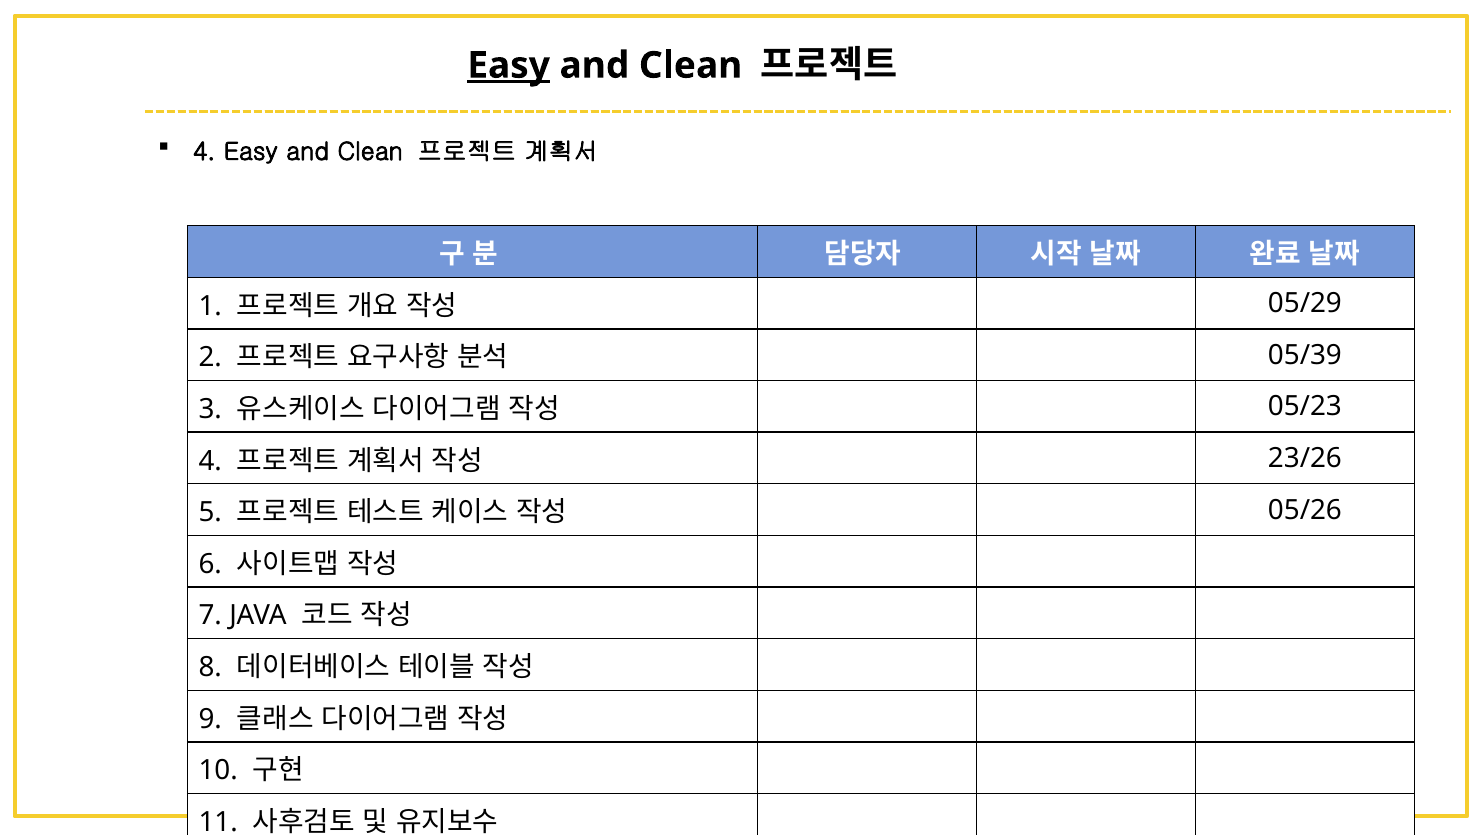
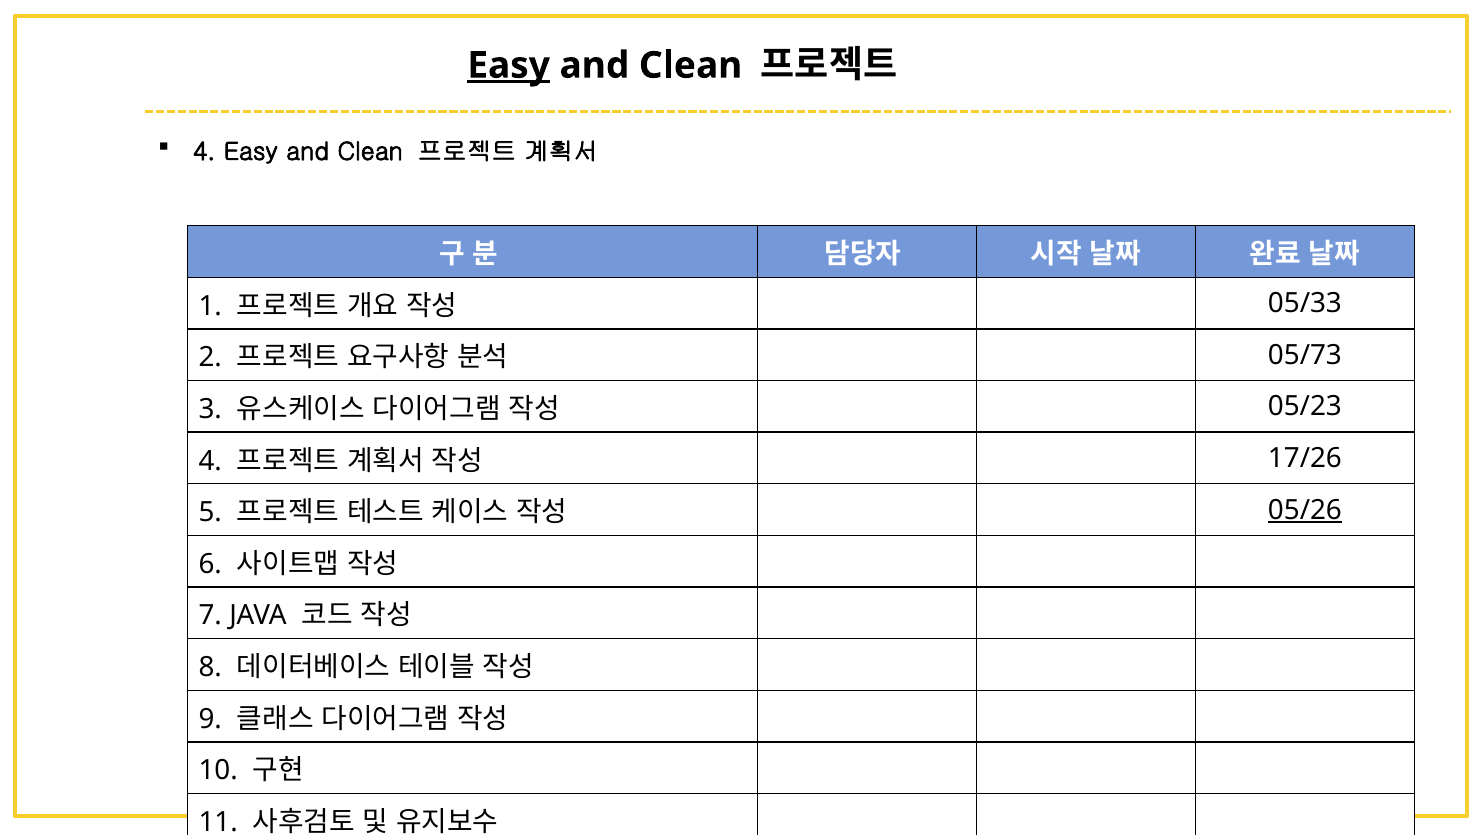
05/29: 05/29 -> 05/33 (1305, 303)
05/39: 05/39 -> 05/73 (1305, 355)
23/26: 23/26 -> 17/26 (1305, 458)
05/26 underline: none -> present (1305, 510)
